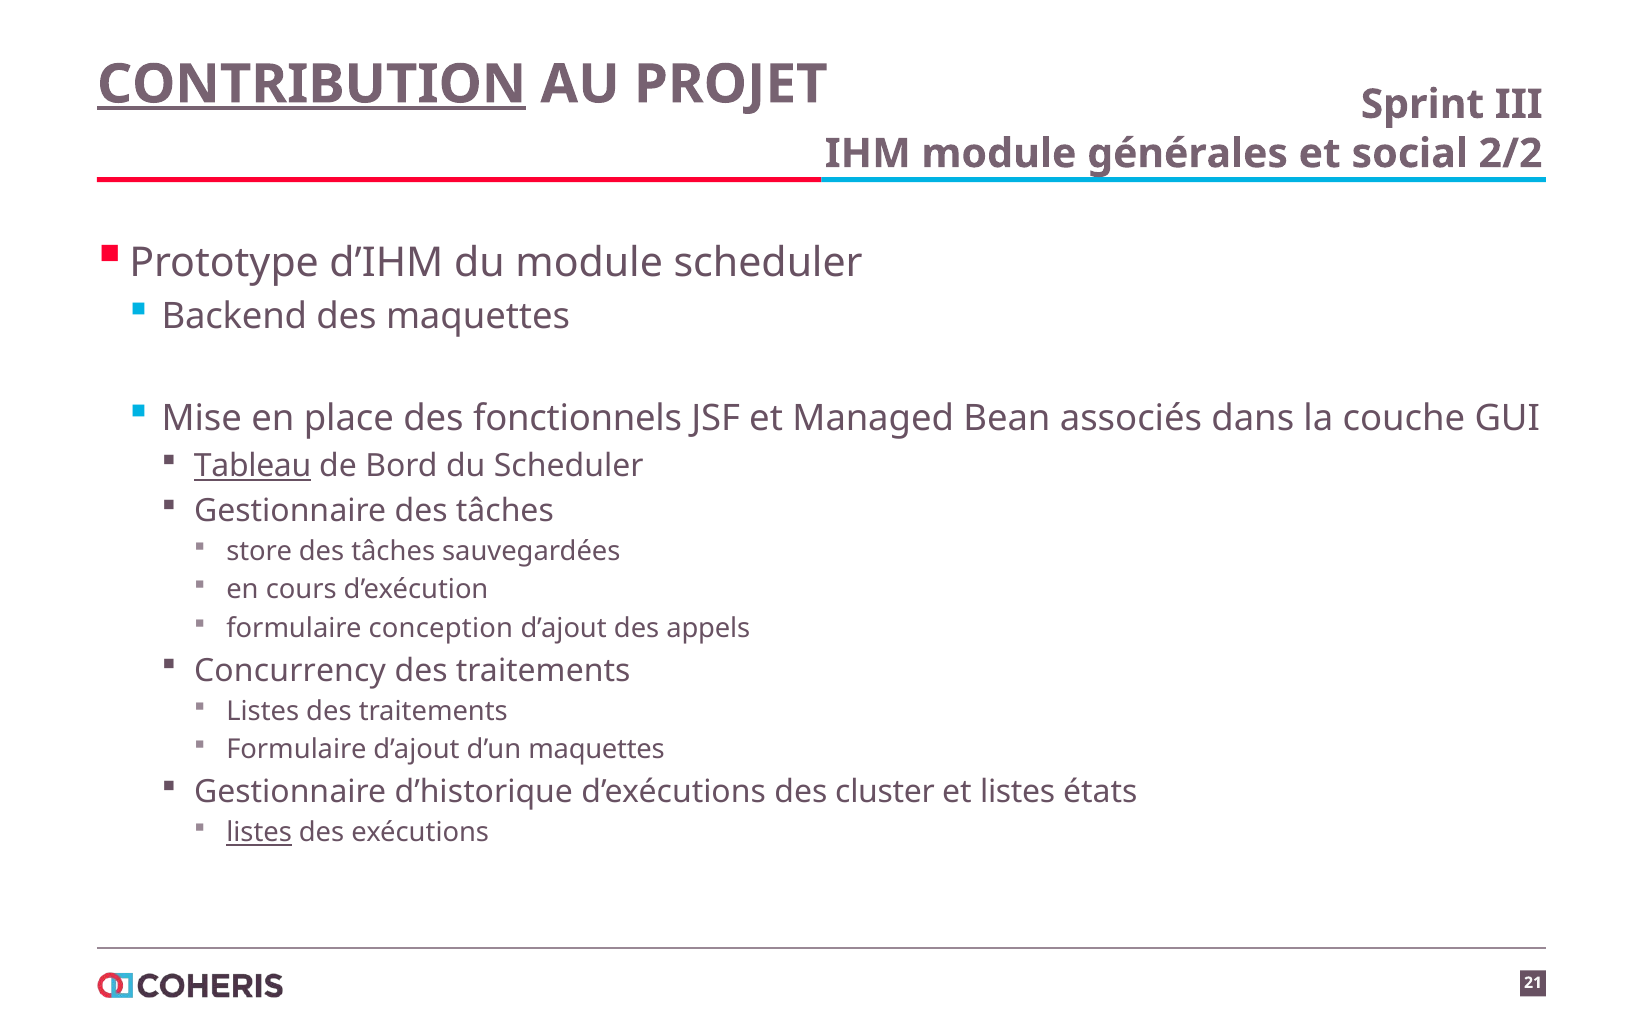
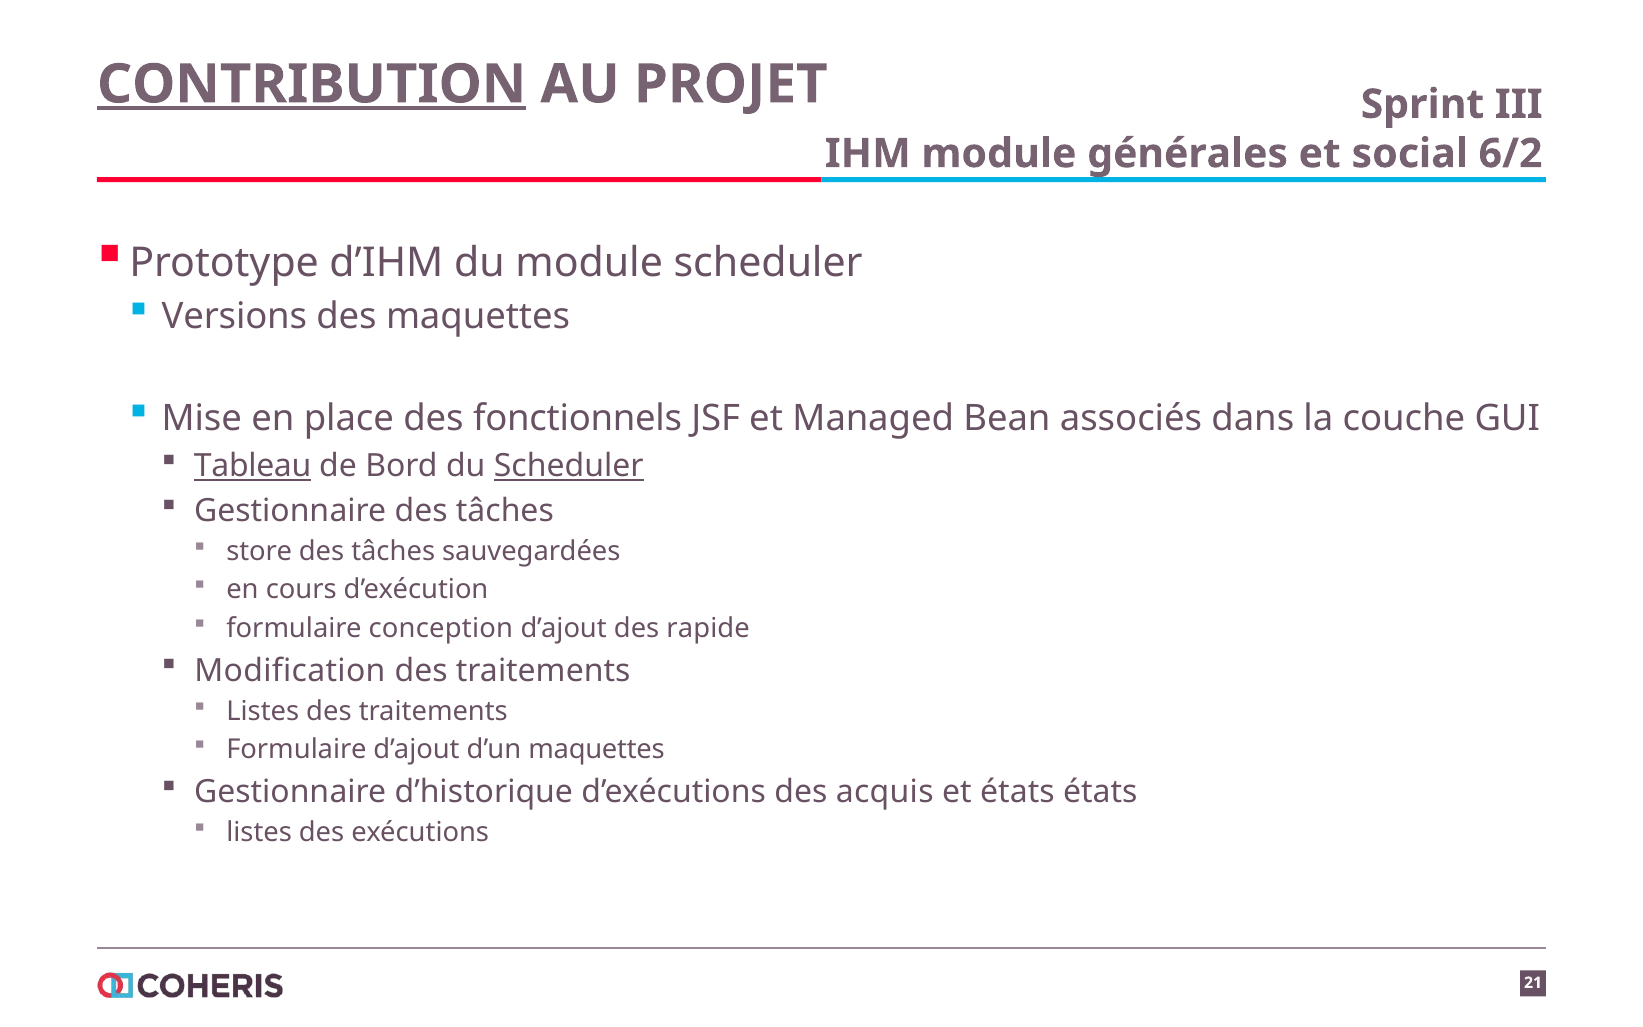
2/2: 2/2 -> 6/2 (1511, 154)
Backend: Backend -> Versions (234, 317)
Scheduler underline: none -> present (569, 466)
appels: appels -> rapide (708, 628)
Concurrency: Concurrency -> Modification (290, 671)
cluster: cluster -> acquis (885, 792)
et listes: listes -> états (1017, 792)
listes underline: present -> none (259, 833)
